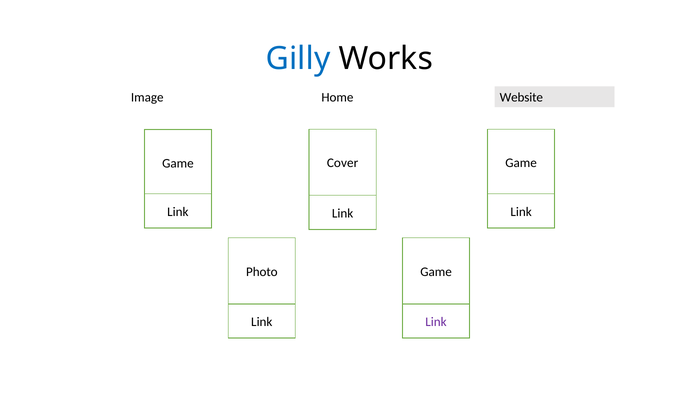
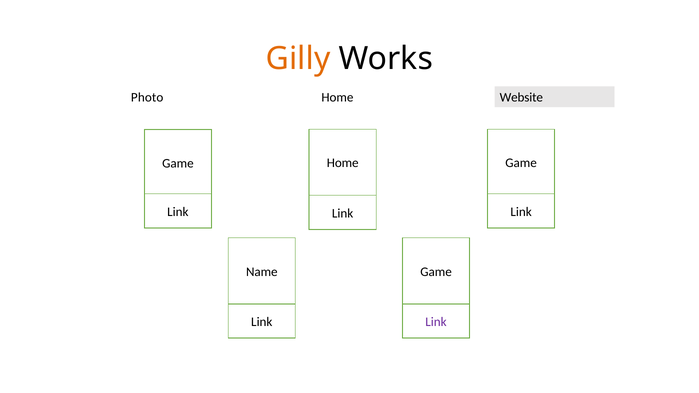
Gilly colour: blue -> orange (298, 59)
Image: Image -> Photo (147, 98)
Game Cover: Cover -> Home (343, 163)
Photo: Photo -> Name (262, 272)
